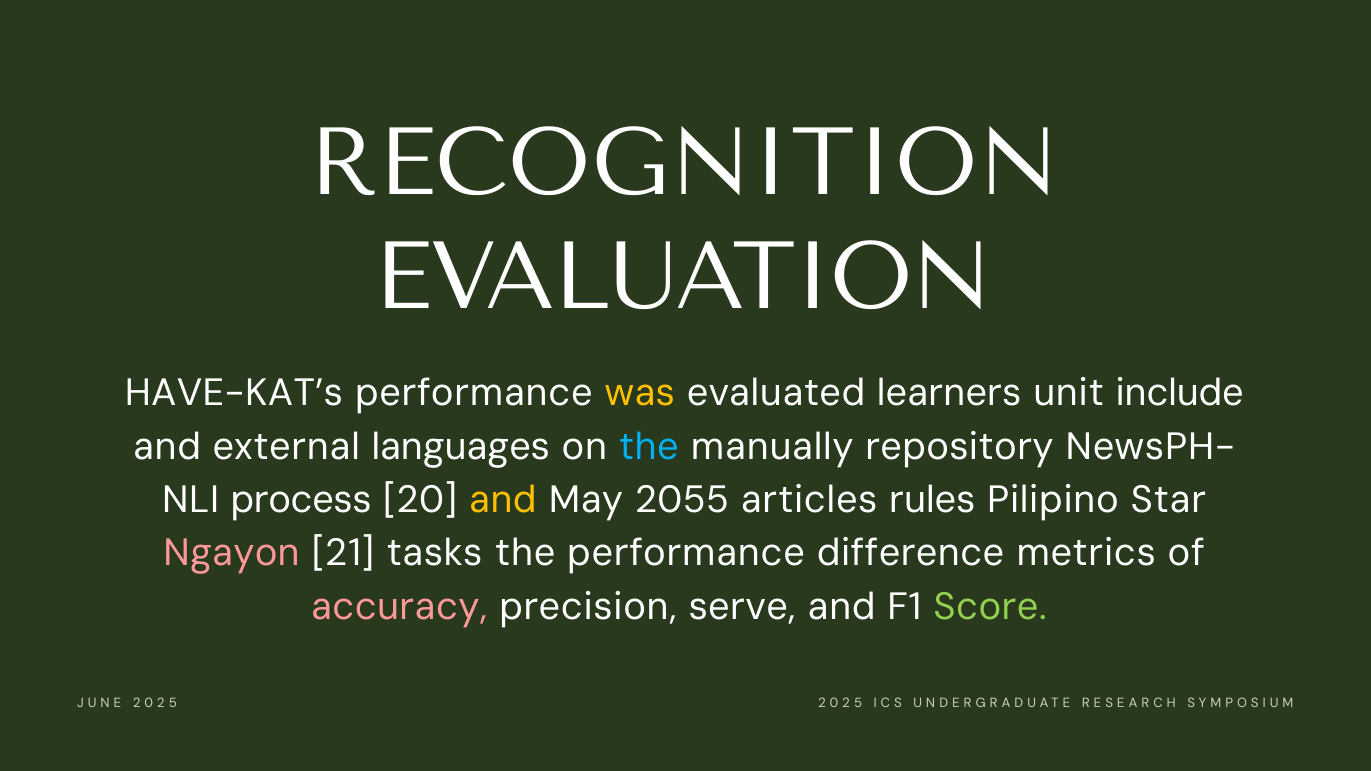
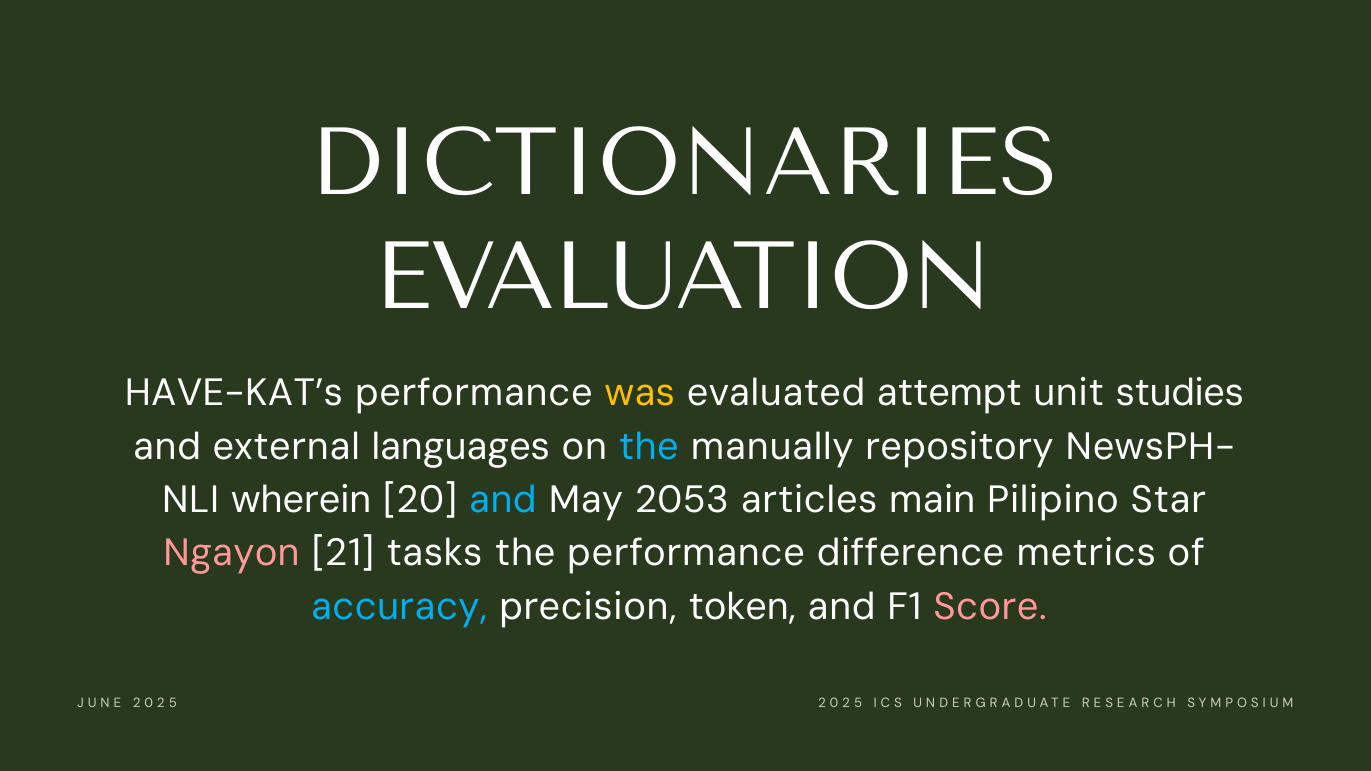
RECOGNITION: RECOGNITION -> DICTIONARIES (684, 163)
learners: learners -> attempt (949, 393)
include: include -> studies (1180, 393)
process: process -> wherein (301, 500)
and colour: yellow -> light blue (503, 500)
2055: 2055 -> 2053 (682, 500)
rules: rules -> main (932, 500)
accuracy colour: pink -> light blue (399, 607)
serve: serve -> token (742, 607)
Score colour: light green -> pink (990, 607)
